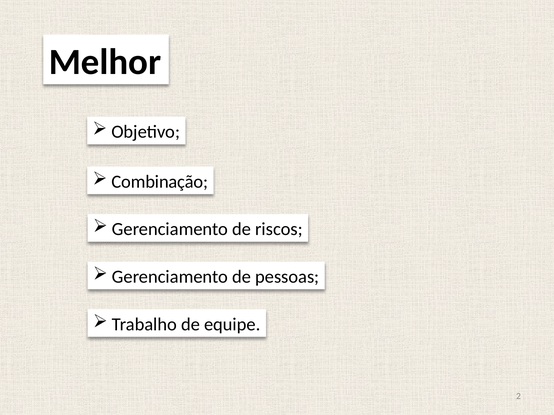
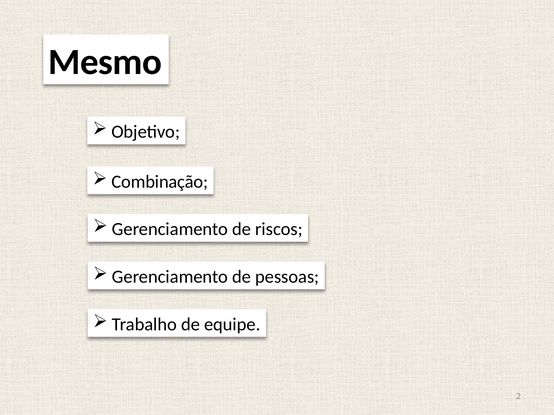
Melhor: Melhor -> Mesmo (105, 62)
